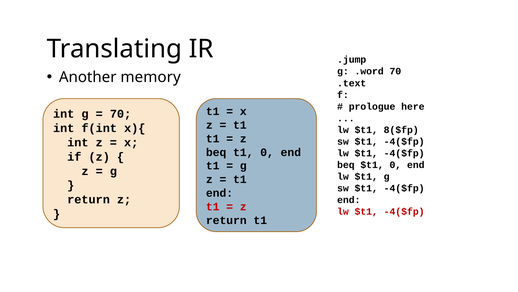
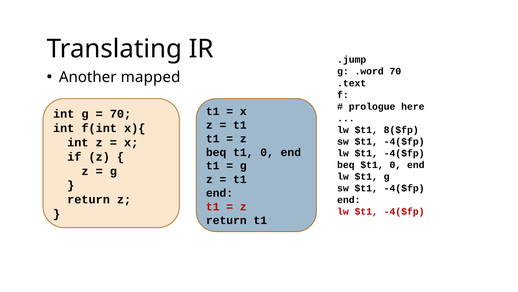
memory: memory -> mapped (151, 77)
